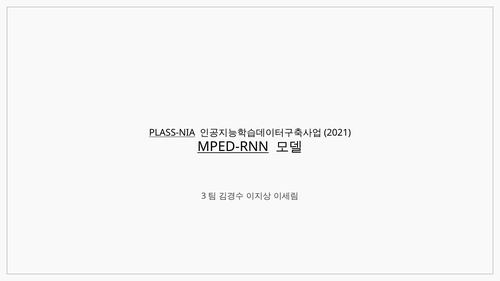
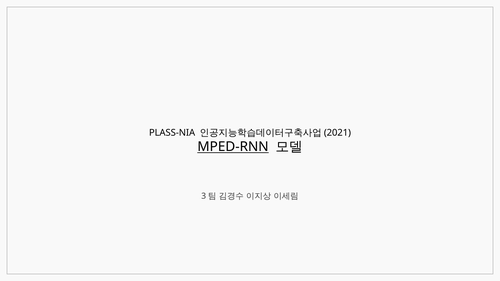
PLASS-NIA underline: present -> none (172, 133)
